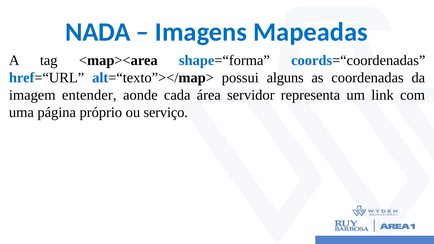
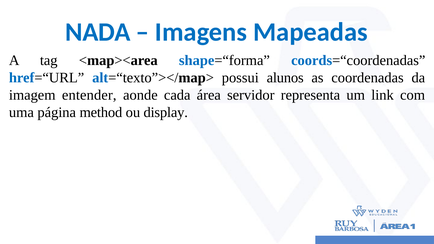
alguns: alguns -> alunos (285, 78)
próprio: próprio -> method (101, 113)
serviço: serviço -> display (166, 113)
